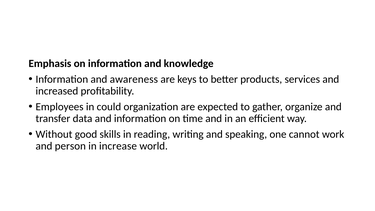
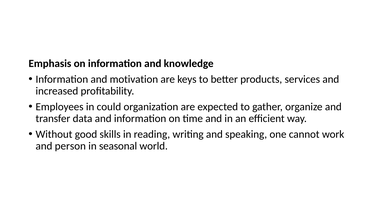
awareness: awareness -> motivation (134, 79)
increase: increase -> seasonal (118, 146)
